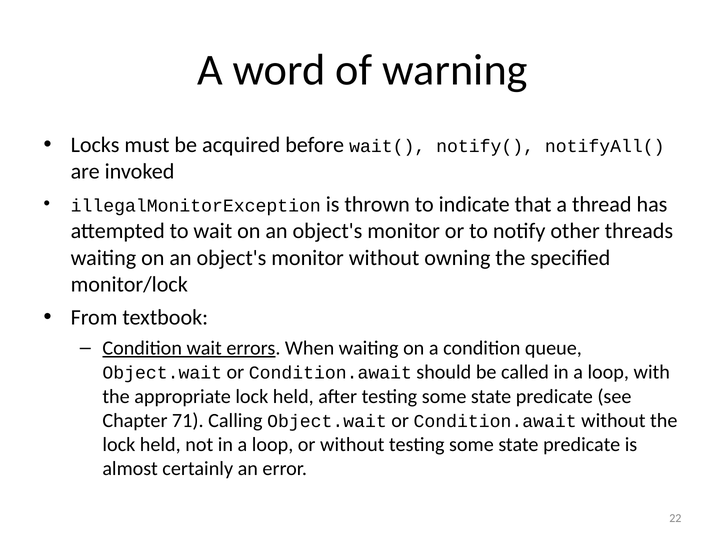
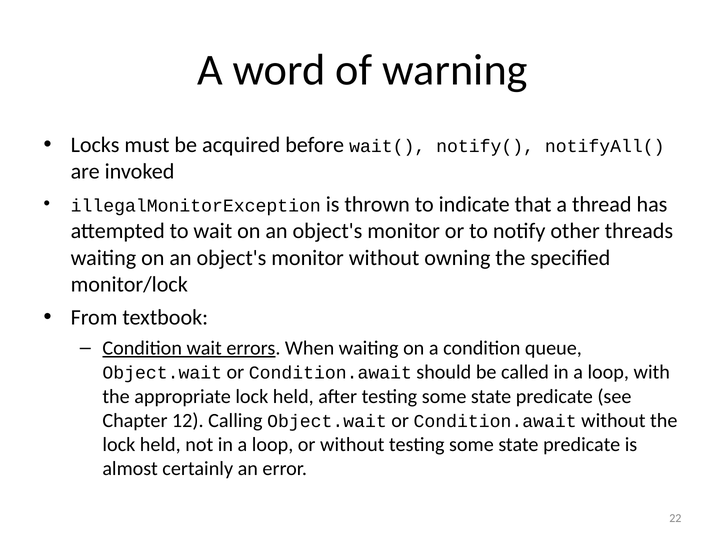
71: 71 -> 12 (188, 421)
